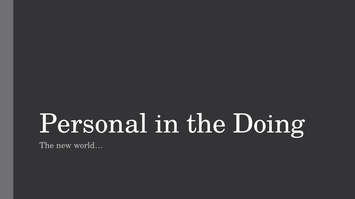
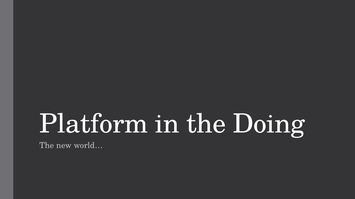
Personal: Personal -> Platform (94, 124)
